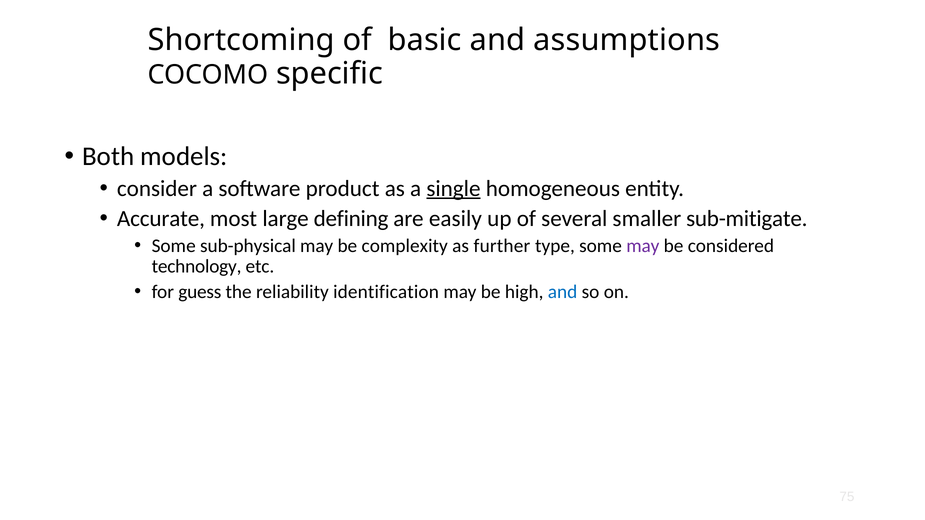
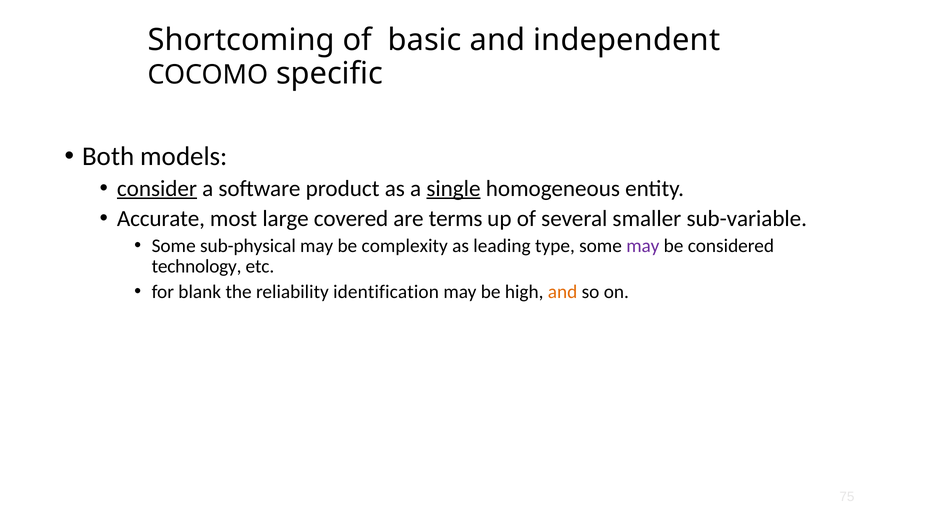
assumptions: assumptions -> independent (627, 40)
consider underline: none -> present (157, 189)
defining: defining -> covered (351, 219)
easily: easily -> terms (456, 219)
sub-mitigate: sub-mitigate -> sub-variable (747, 219)
further: further -> leading (502, 246)
guess: guess -> blank (200, 292)
and colour: blue -> orange (563, 292)
